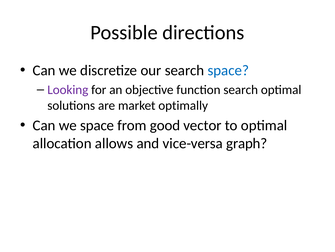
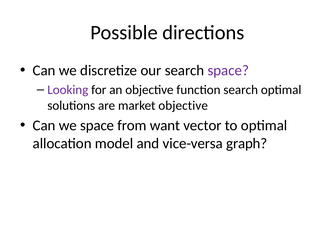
space colour: blue -> purple (228, 70)
market optimally: optimally -> objective (183, 105)
good: good -> want (165, 125)
allows: allows -> model (114, 143)
